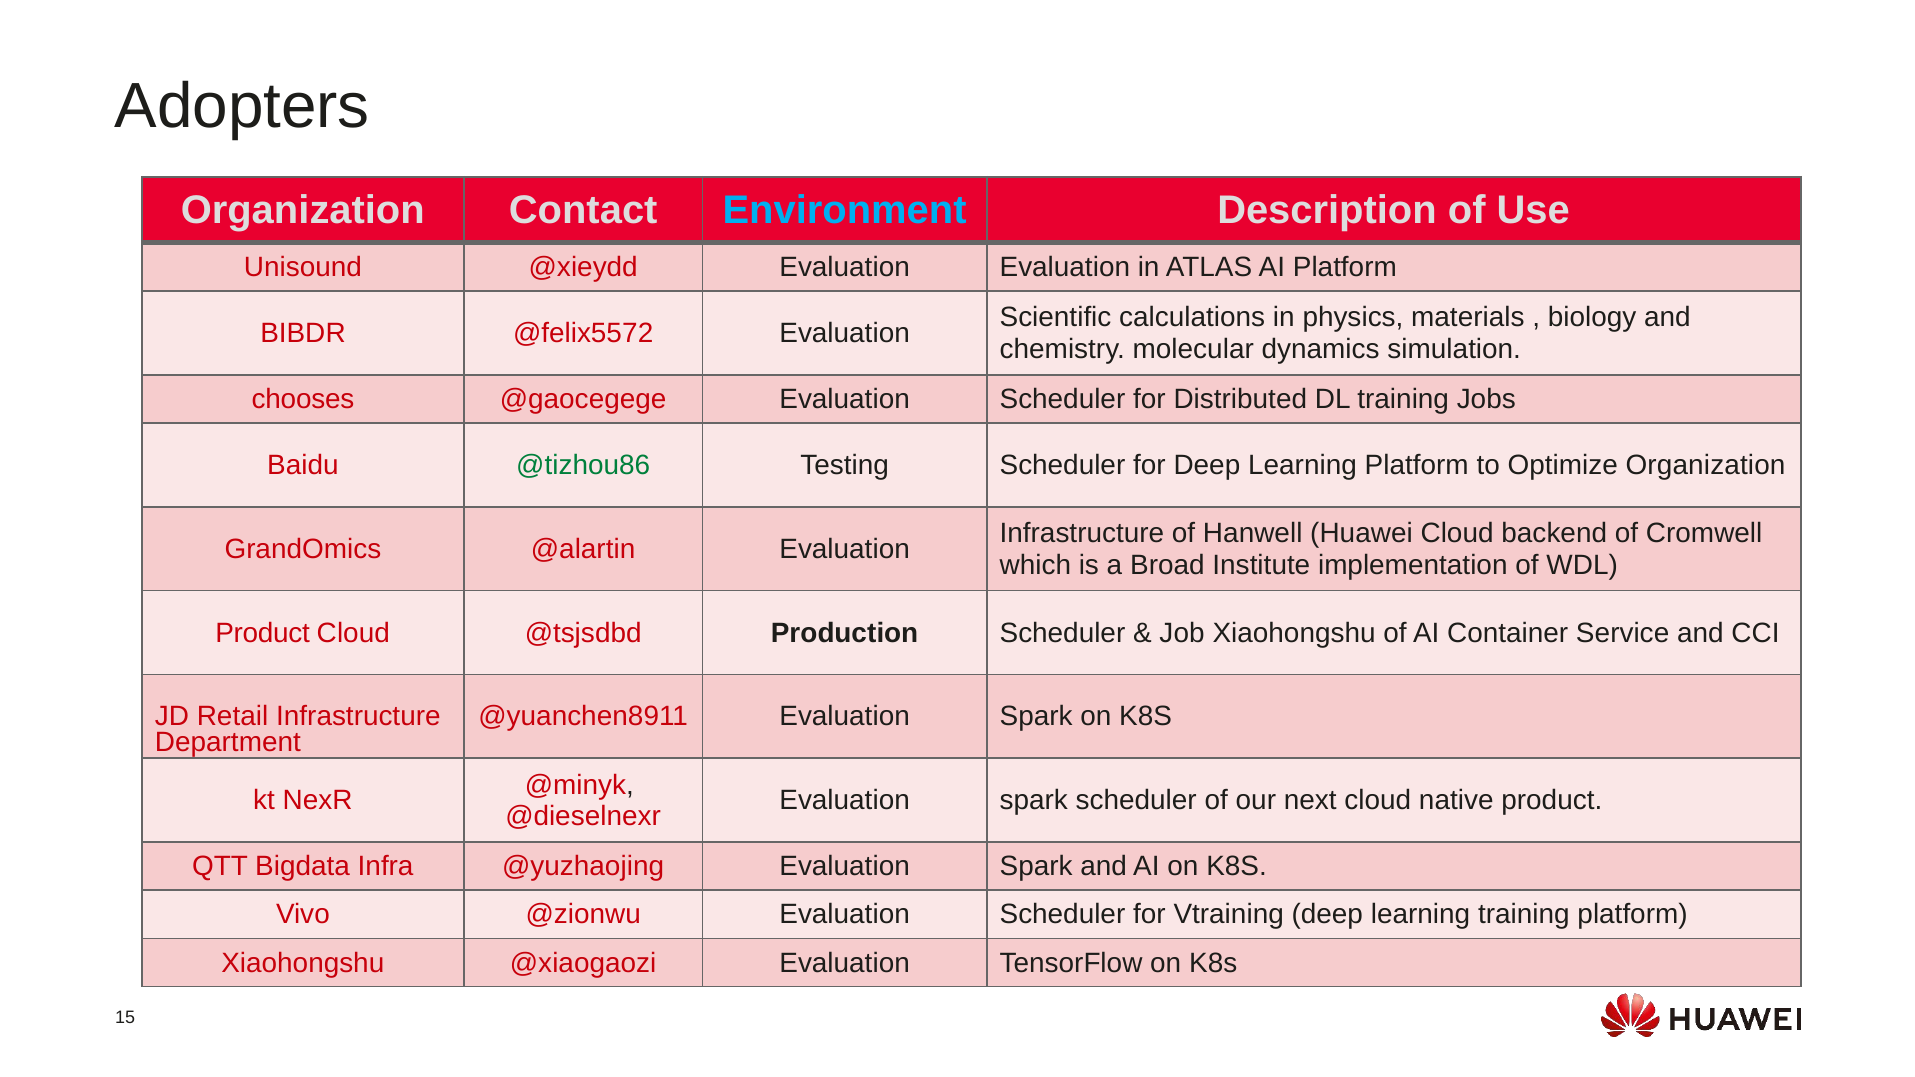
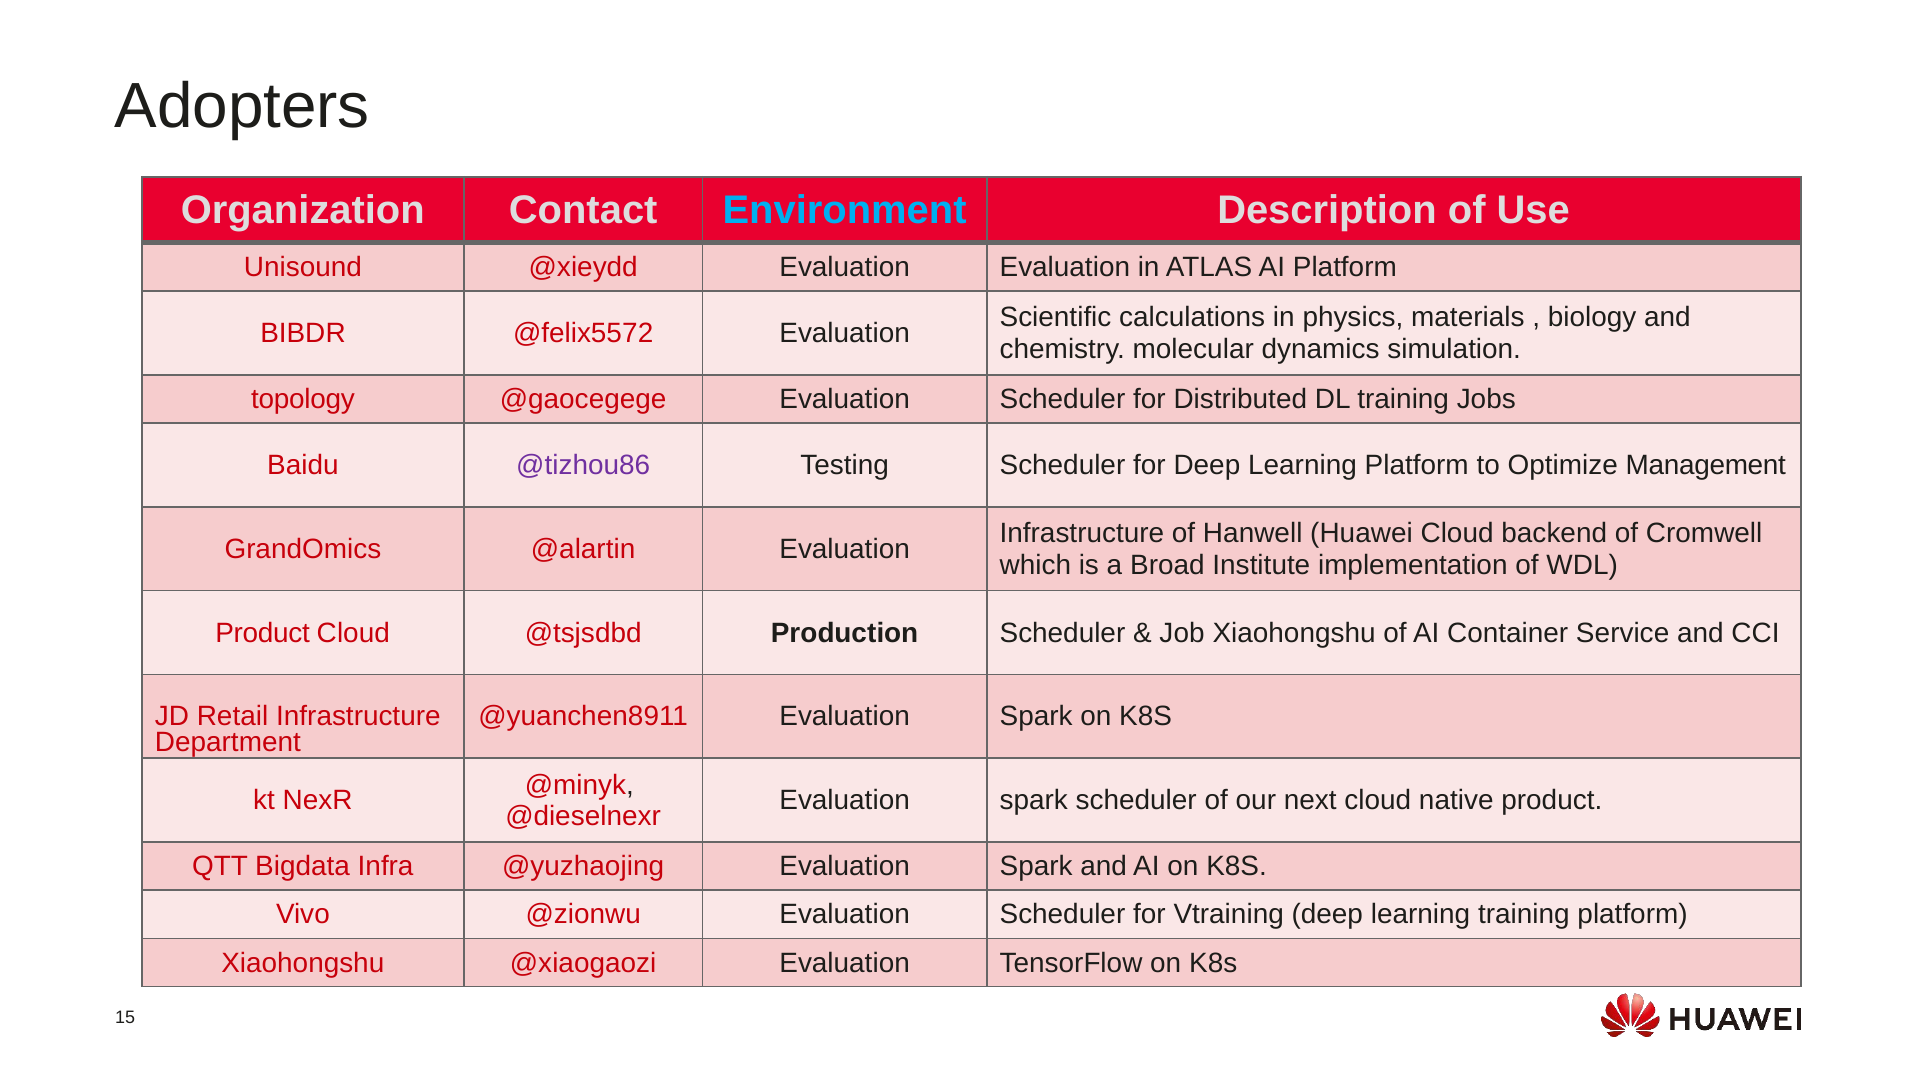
chooses: chooses -> topology (303, 399)
@tizhou86 colour: green -> purple (583, 465)
Optimize Organization: Organization -> Management (1706, 465)
